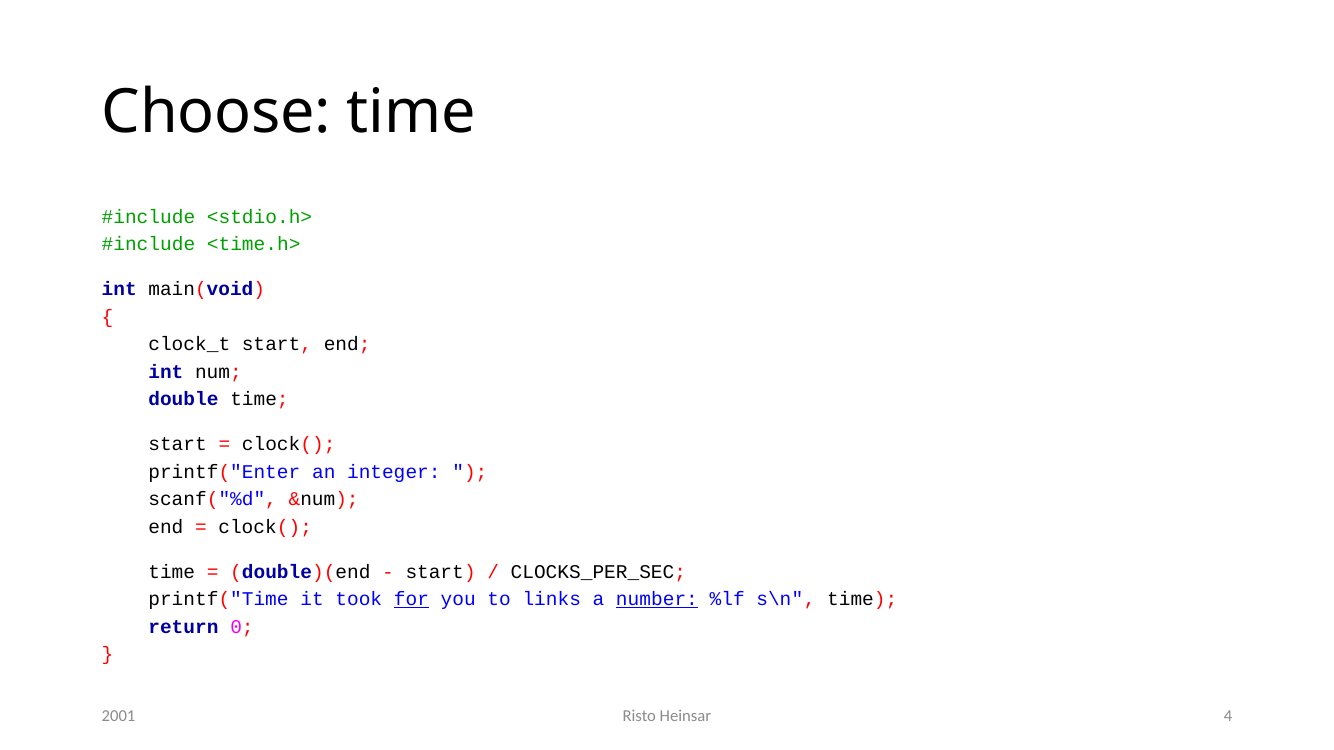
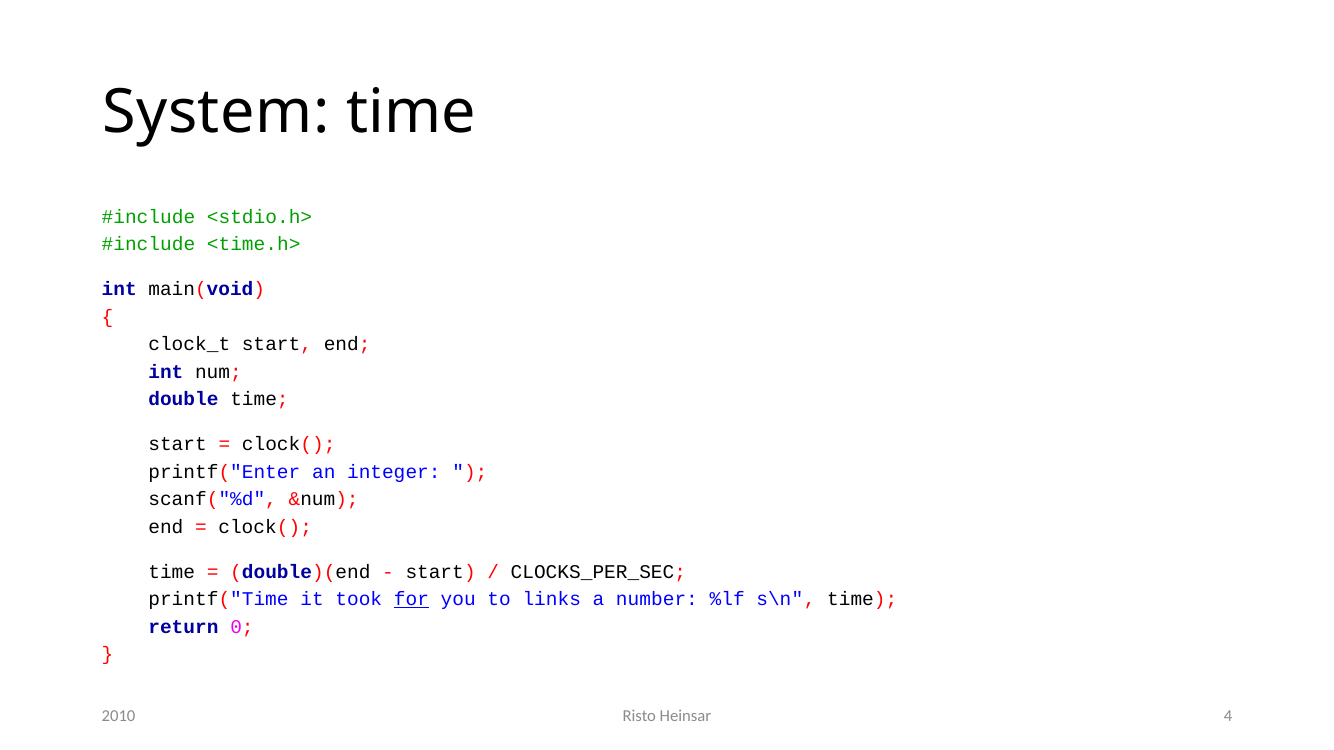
Choose: Choose -> System (216, 112)
number underline: present -> none (657, 600)
2001: 2001 -> 2010 (119, 717)
